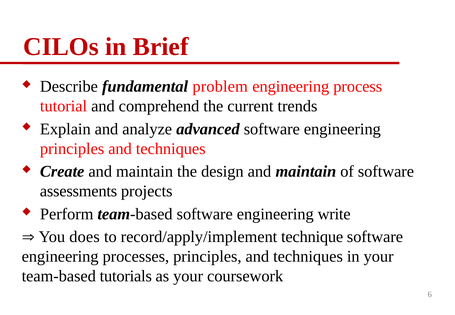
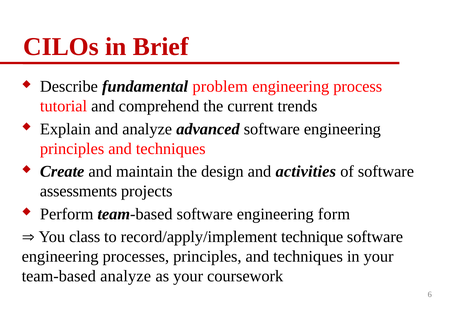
design and maintain: maintain -> activities (306, 172)
write: write -> form (334, 214)
does: does -> class (85, 237)
team-based tutorials: tutorials -> analyze (126, 276)
